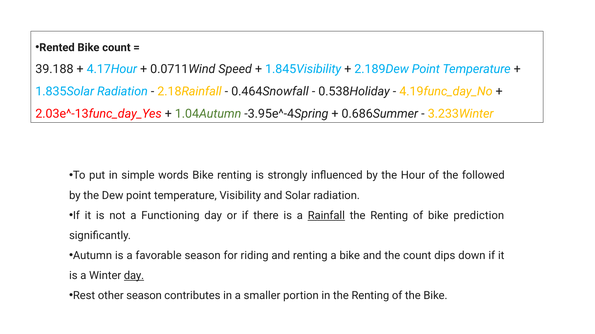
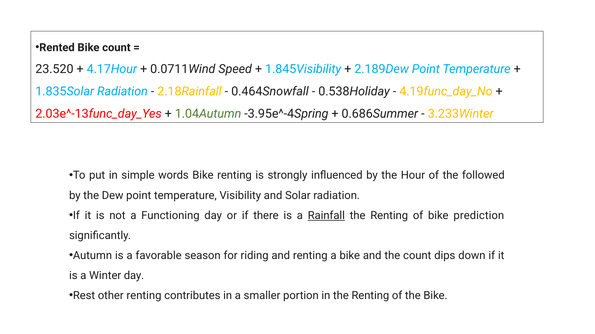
39.188: 39.188 -> 23.520 (54, 69)
day underline: present -> none (134, 276)
other season: season -> renting (144, 296)
